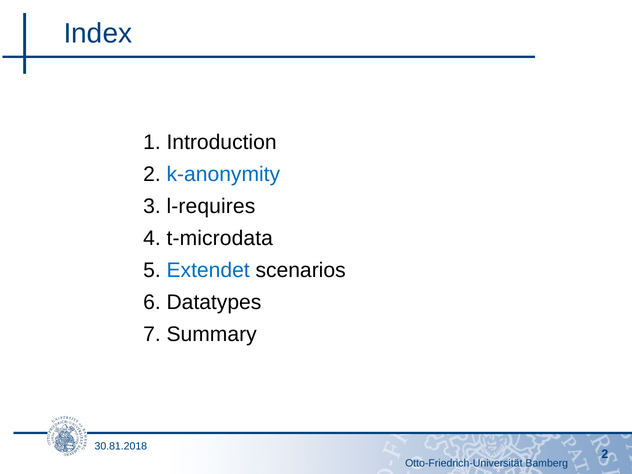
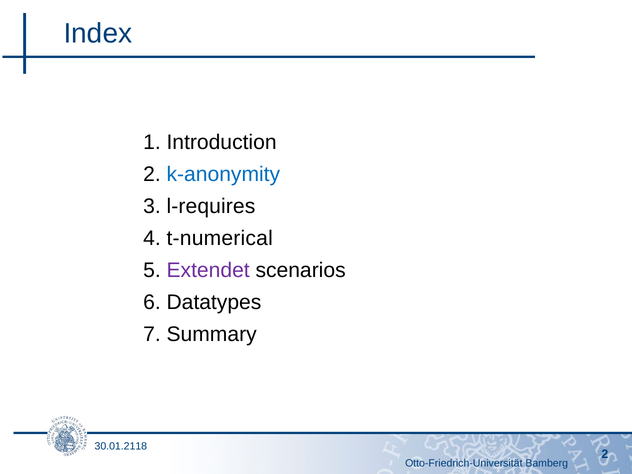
t-microdata: t-microdata -> t-numerical (220, 238)
Extendet colour: blue -> purple (208, 270)
30.81.2018: 30.81.2018 -> 30.01.2118 (121, 446)
